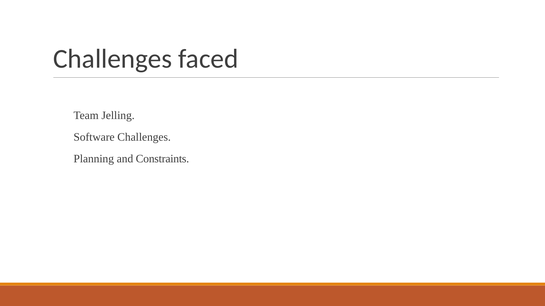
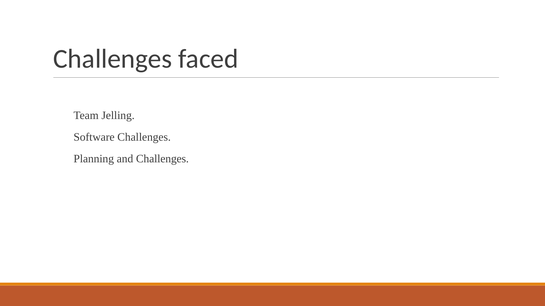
and Constraints: Constraints -> Challenges (162, 159)
